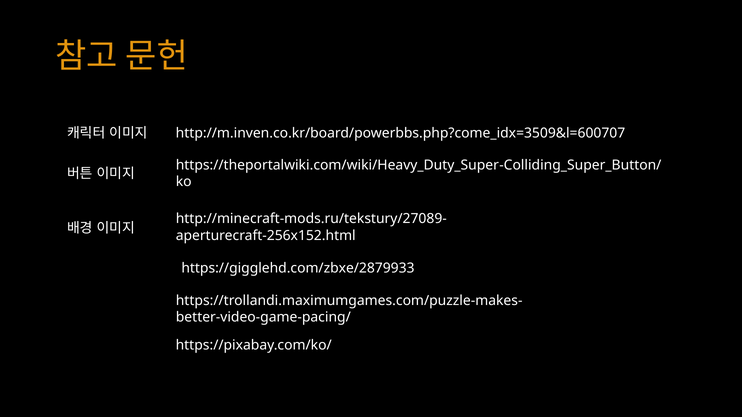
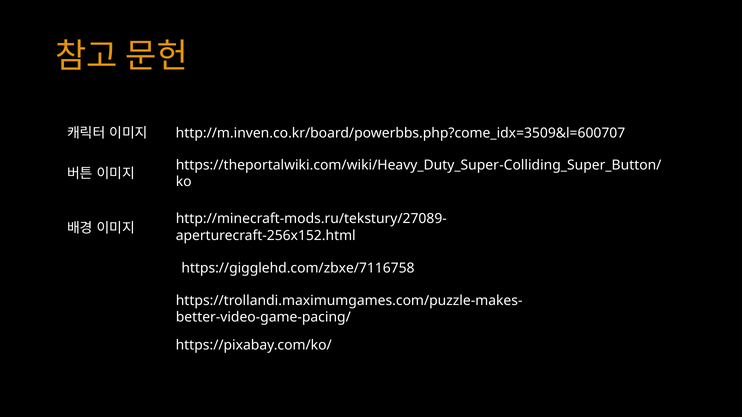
https://gigglehd.com/zbxe/2879933: https://gigglehd.com/zbxe/2879933 -> https://gigglehd.com/zbxe/7116758 (298, 268)
